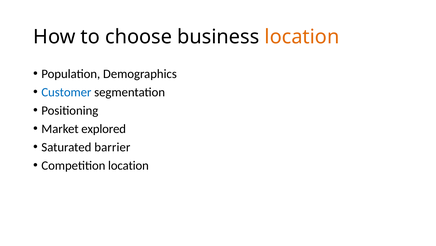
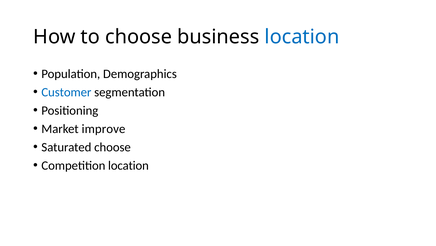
location colour: orange -> blue (302, 37)
explored: explored -> improve (104, 129)
Saturated barrier: barrier -> choose (112, 147)
